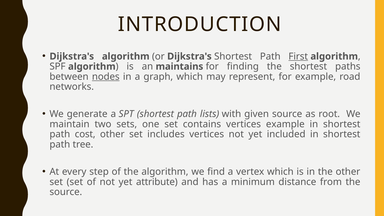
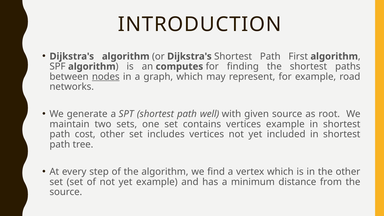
First underline: present -> none (298, 56)
maintains: maintains -> computes (179, 67)
lists: lists -> well (210, 114)
yet attribute: attribute -> example (157, 182)
